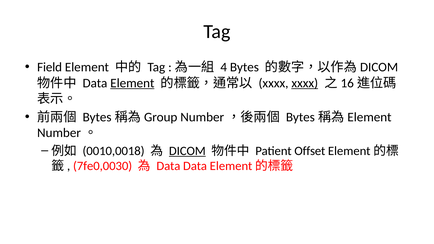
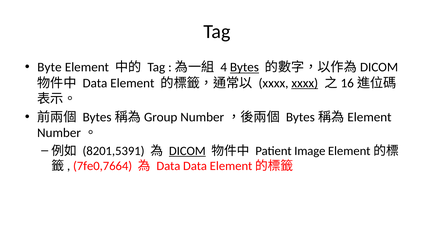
Field: Field -> Byte (49, 67)
Bytes underline: none -> present (244, 67)
Element underline: present -> none (132, 83)
0010,0018: 0010,0018 -> 8201,5391 (114, 151)
Offset: Offset -> Image (310, 151)
7fe0,0030: 7fe0,0030 -> 7fe0,7664 (103, 166)
